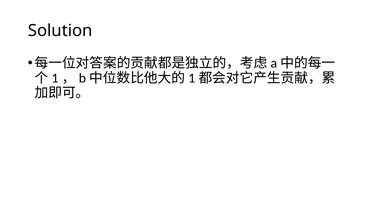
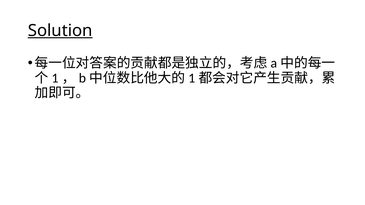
Solution underline: none -> present (60, 31)
